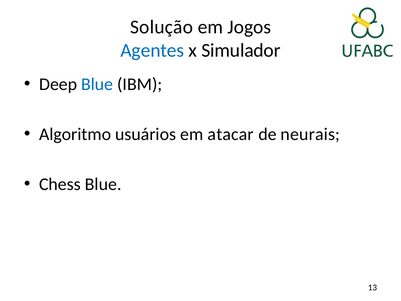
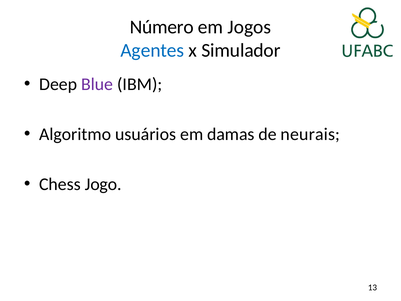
Solução: Solução -> Número (162, 27)
Blue colour: blue -> purple (97, 84)
atacar: atacar -> damas (231, 134)
Chess Blue: Blue -> Jogo (103, 184)
